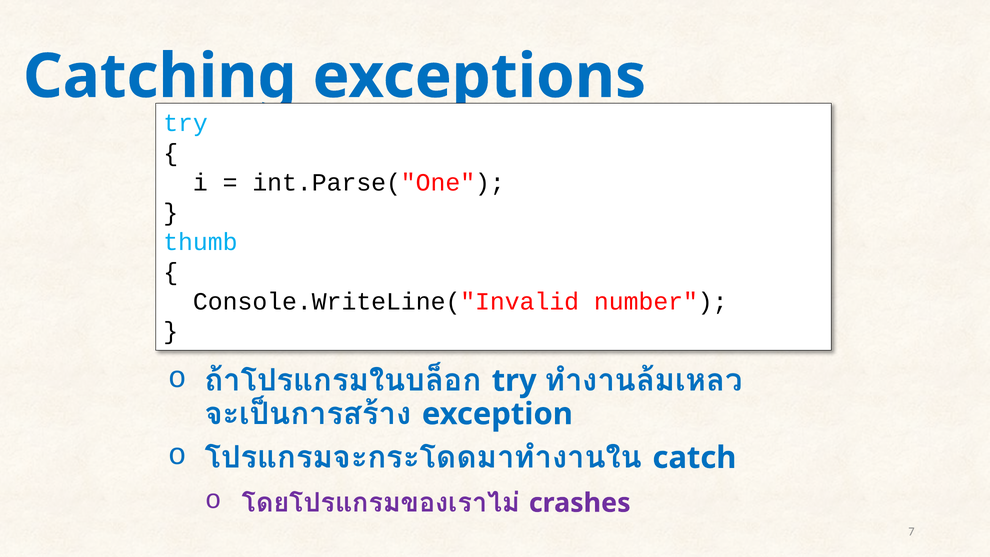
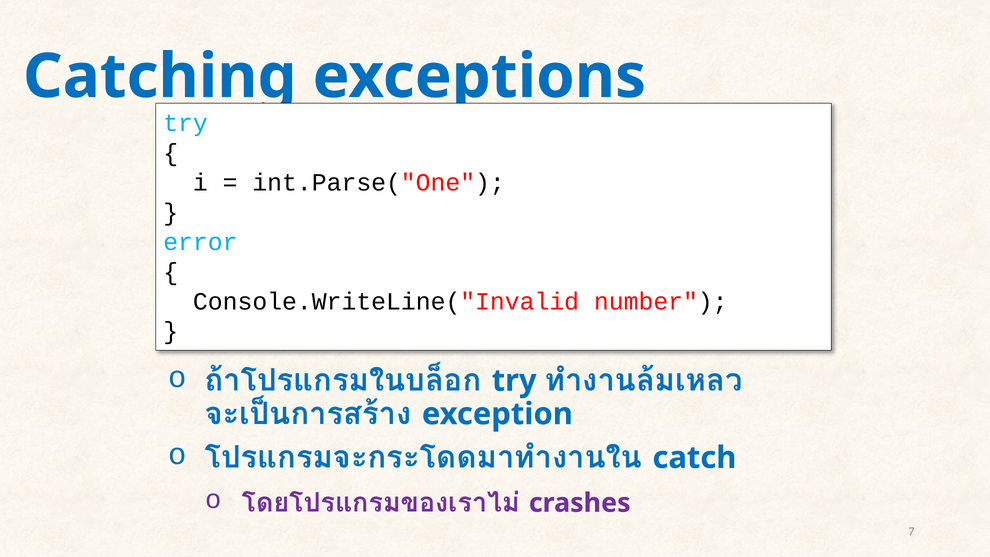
thumb: thumb -> error (200, 242)
